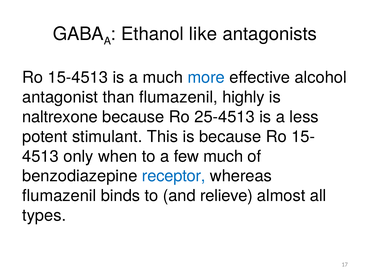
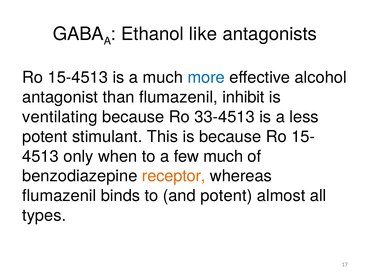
highly: highly -> inhibit (243, 97)
naltrexone: naltrexone -> ventilating (60, 117)
25-4513: 25-4513 -> 33-4513 (225, 117)
receptor colour: blue -> orange (174, 176)
and relieve: relieve -> potent (226, 196)
